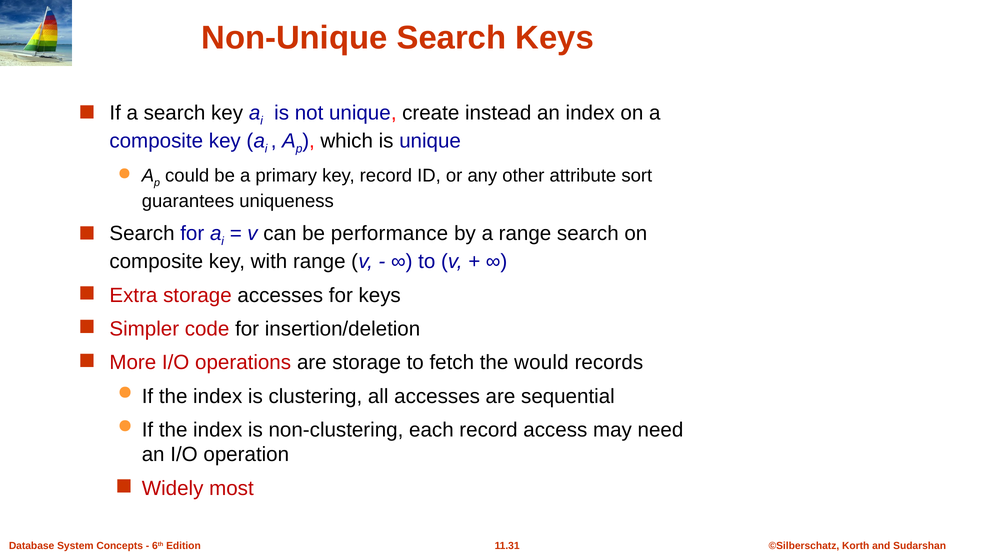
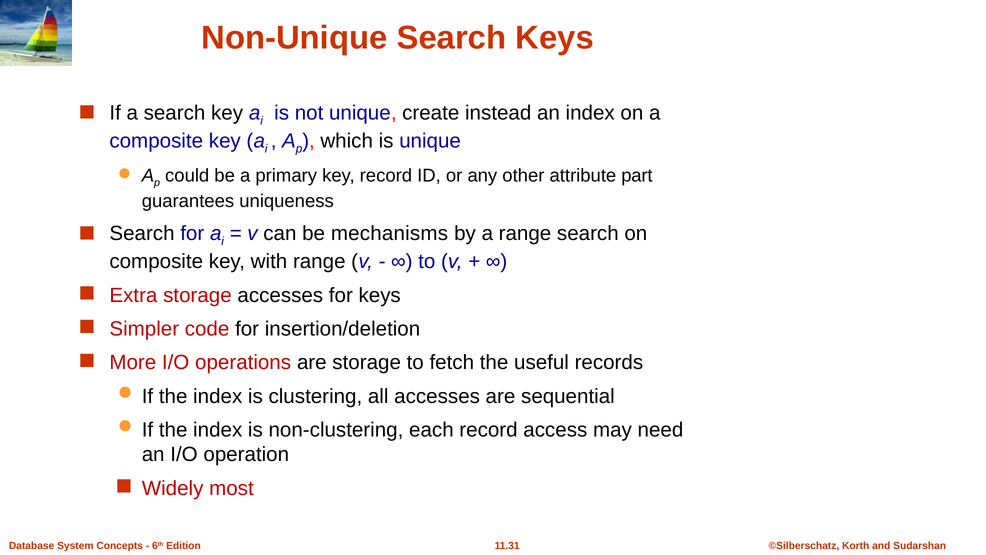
sort: sort -> part (637, 176)
performance: performance -> mechanisms (389, 233)
would: would -> useful (542, 362)
